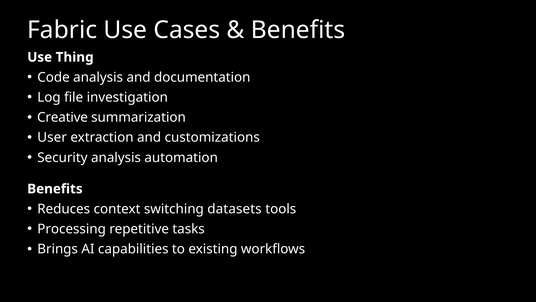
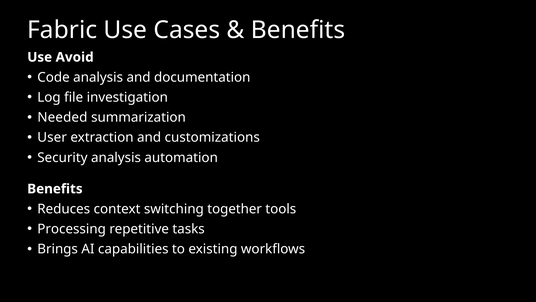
Thing: Thing -> Avoid (75, 57)
Creative: Creative -> Needed (62, 117)
datasets: datasets -> together (235, 209)
